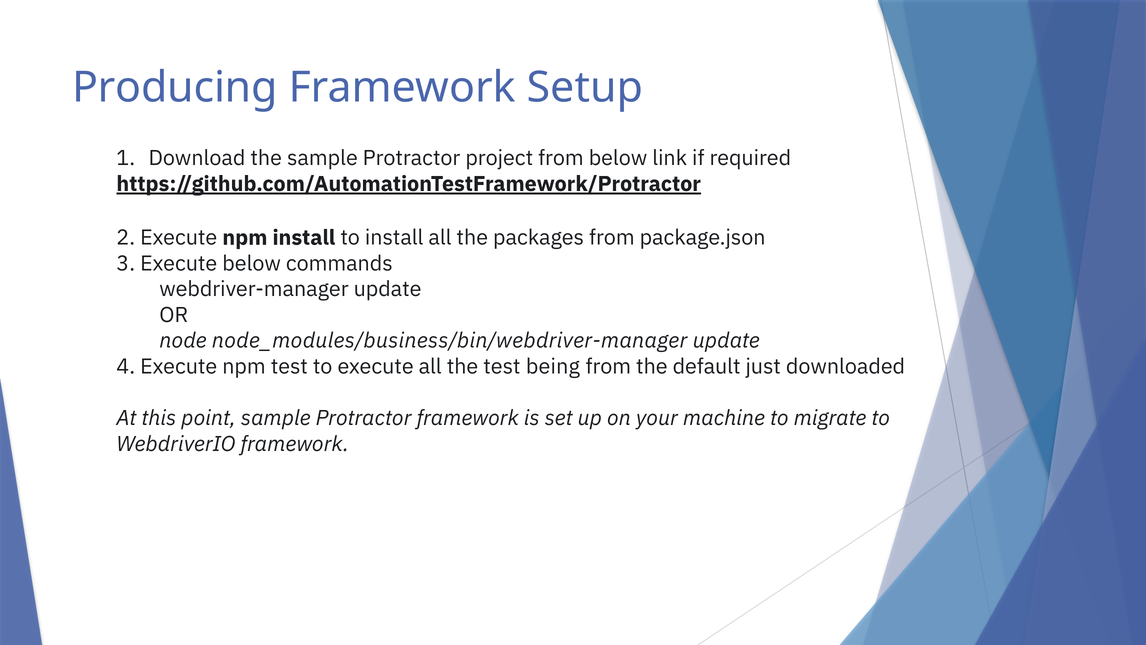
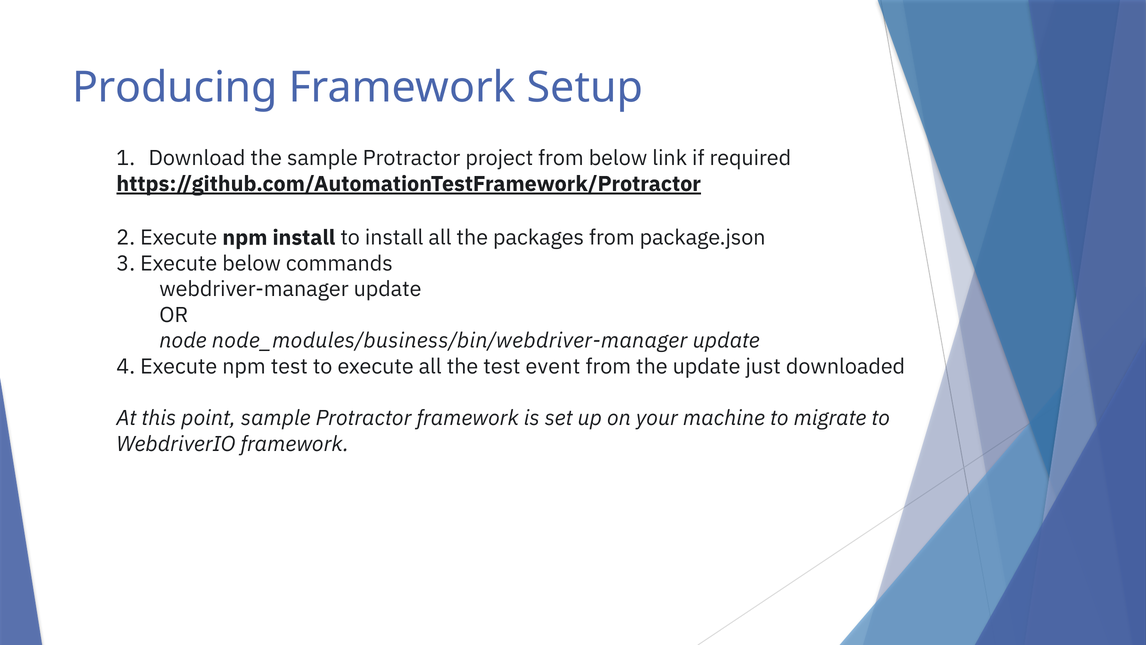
being: being -> event (553, 366)
the default: default -> update (707, 366)
